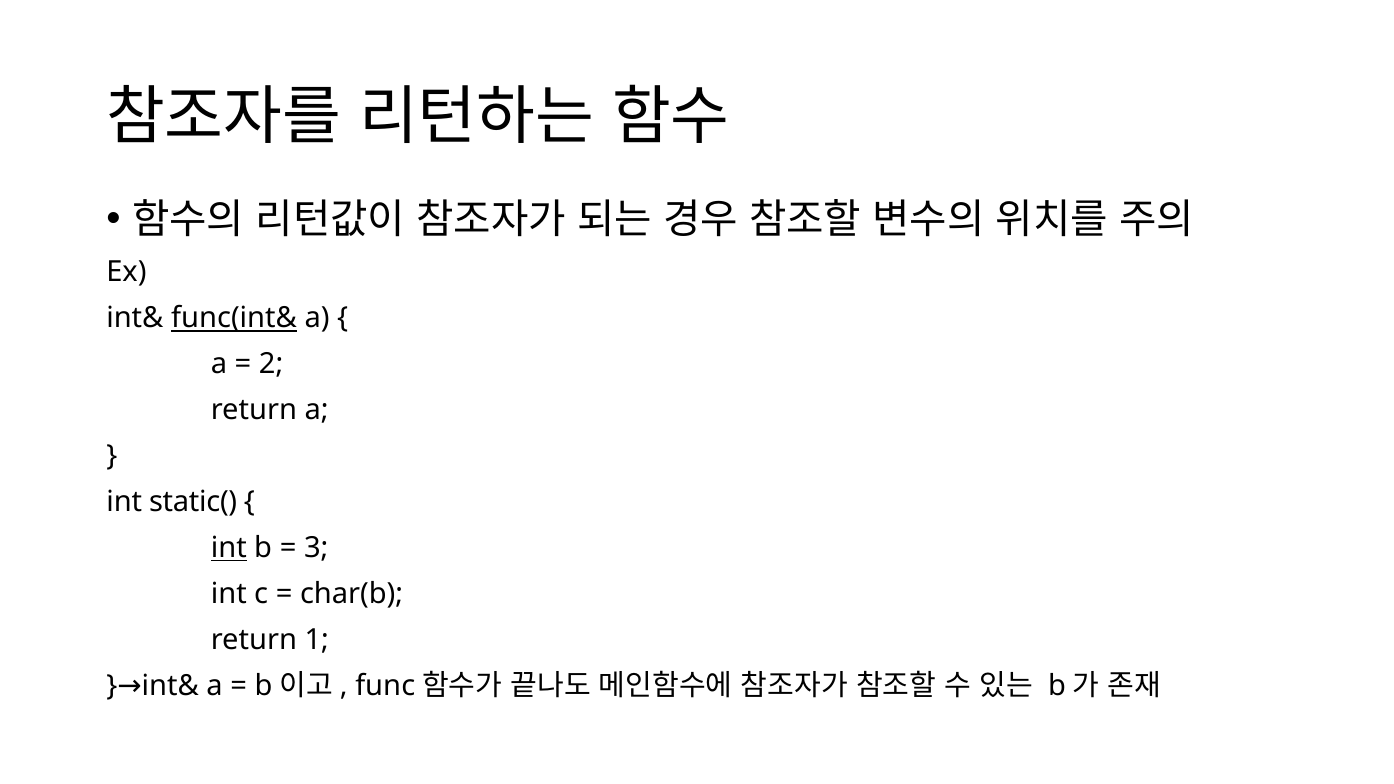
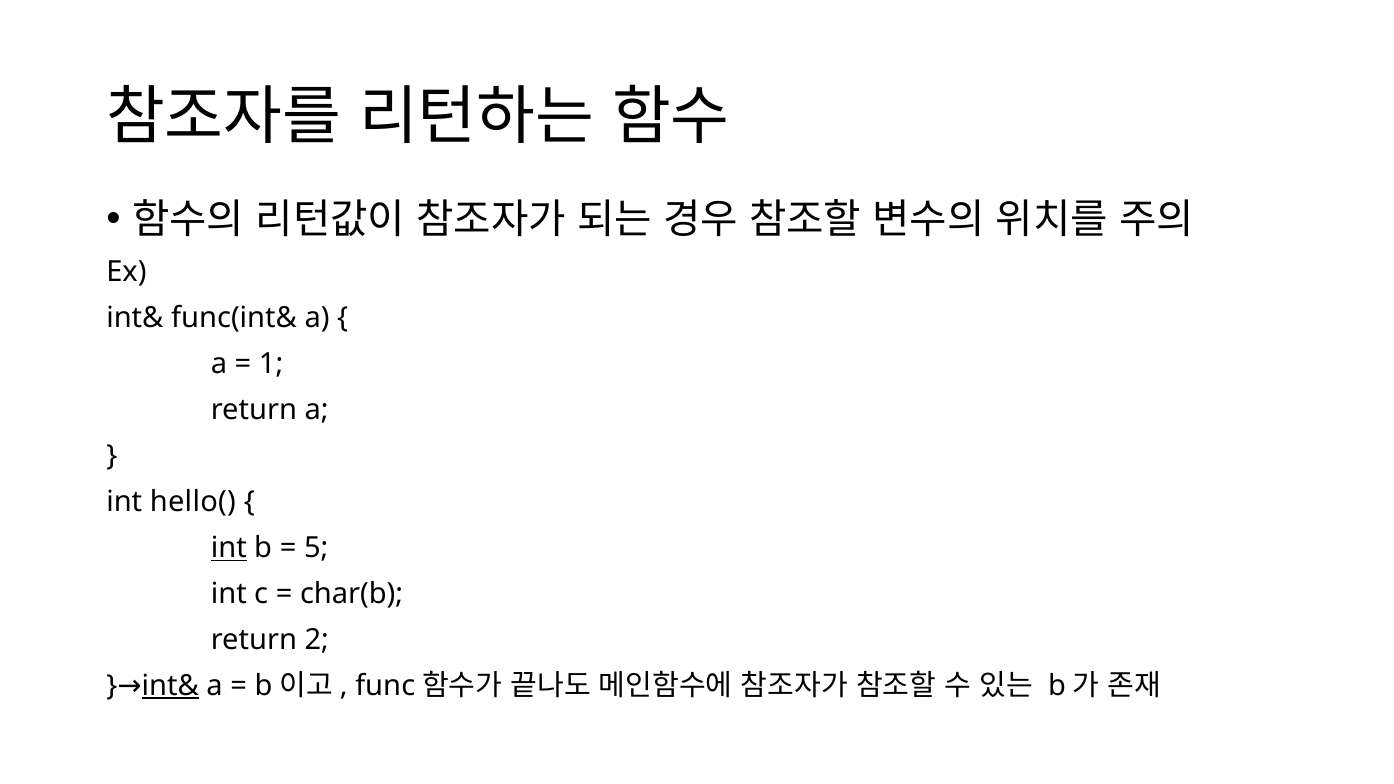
func(int& underline: present -> none (234, 318)
2: 2 -> 1 (271, 364)
static(: static( -> hello( (193, 502)
3: 3 -> 5 (316, 548)
1: 1 -> 2 (317, 640)
int& underline: none -> present (170, 686)
